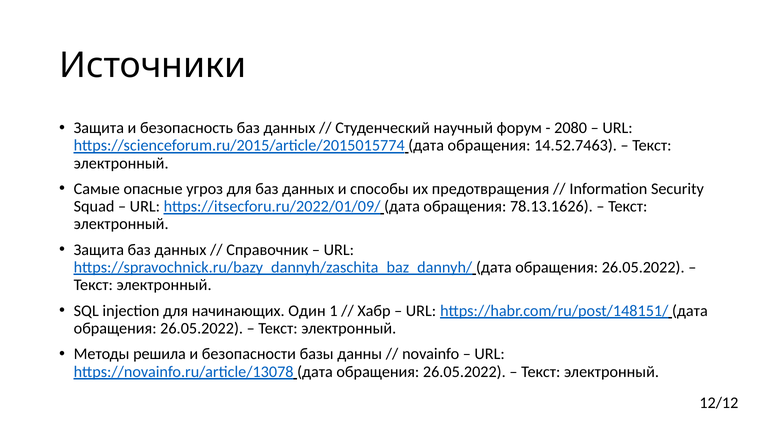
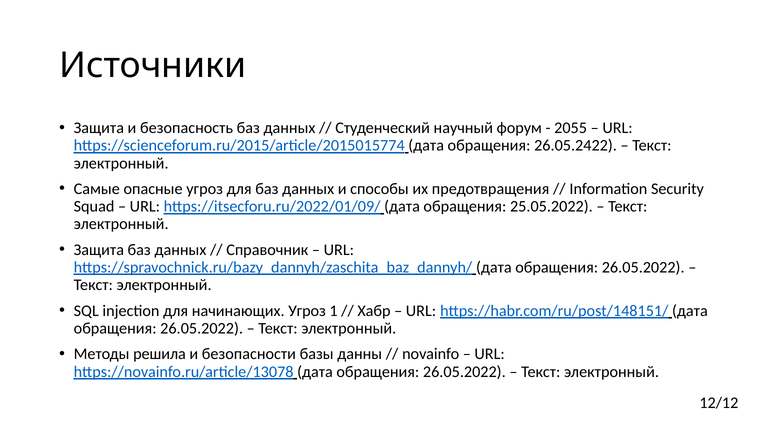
2080: 2080 -> 2055 (571, 128)
14.52.7463: 14.52.7463 -> 26.05.2422 (576, 145)
78.13.1626: 78.13.1626 -> 25.05.2022 (551, 206)
начинающих Один: Один -> Угроз (307, 311)
